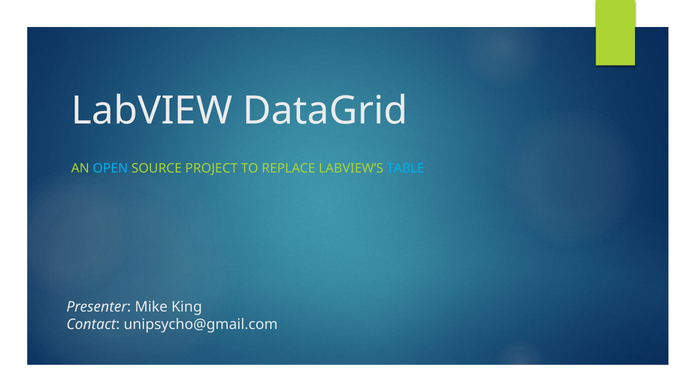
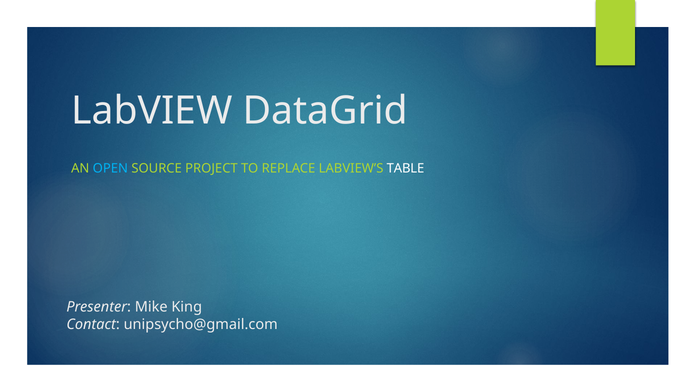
TABLE colour: light blue -> white (406, 168)
